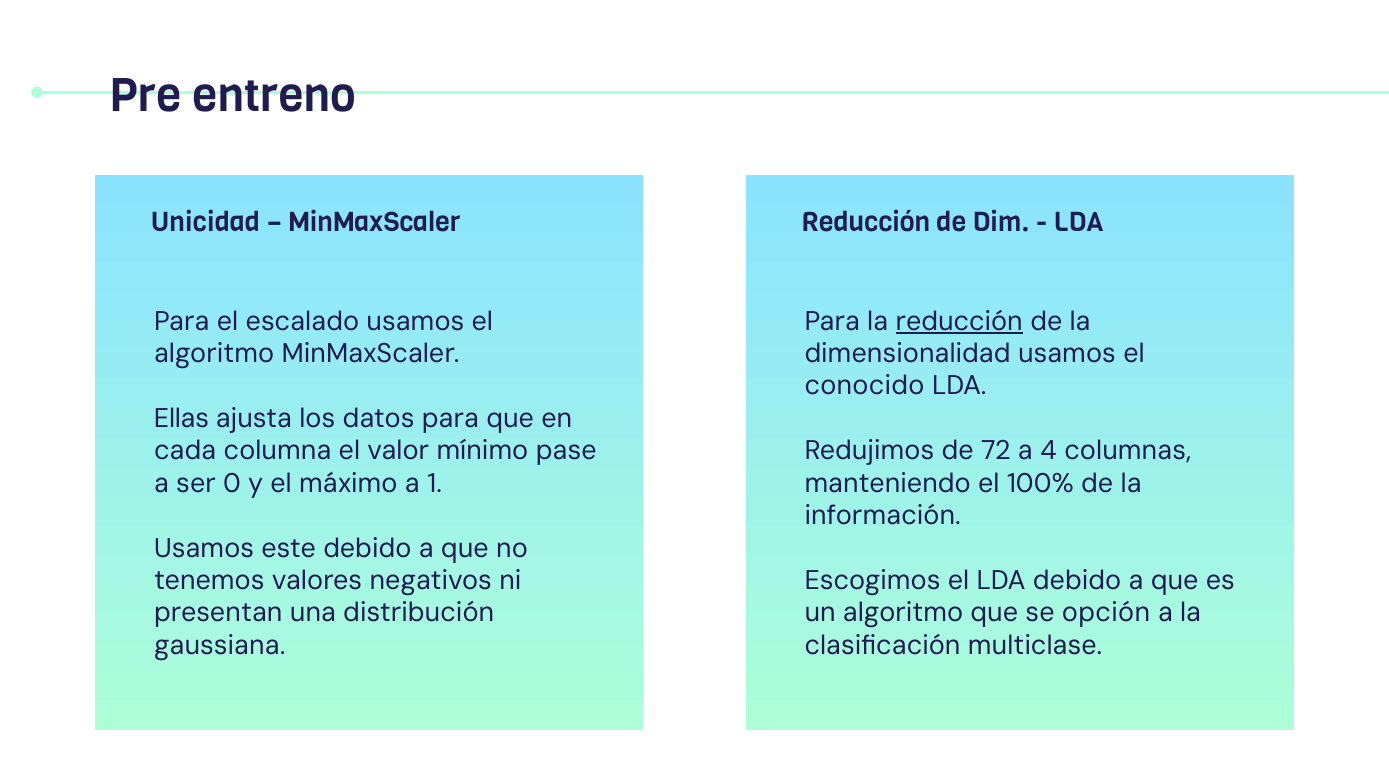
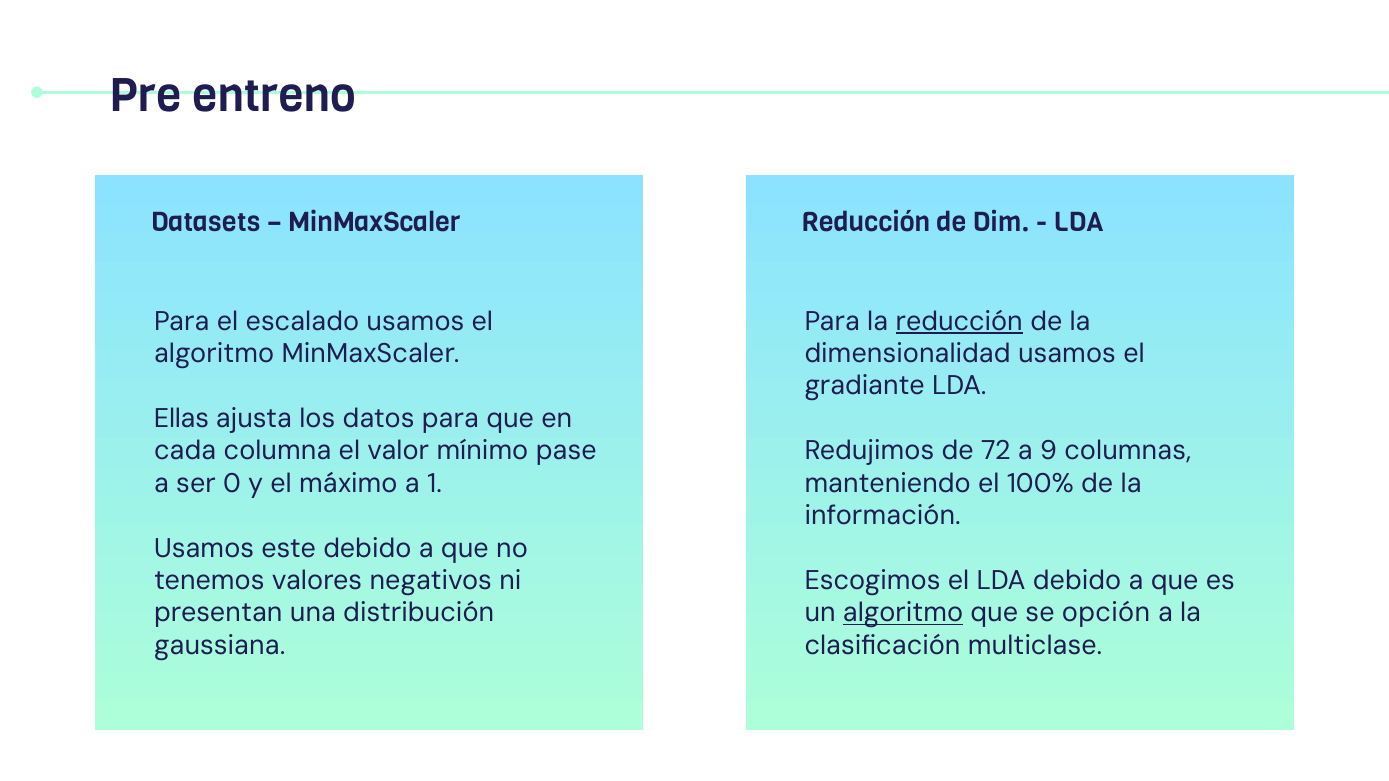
Unicidad: Unicidad -> Datasets (206, 223)
conocido: conocido -> gradiante (865, 386)
4: 4 -> 9 (1049, 451)
algoritmo underline: none -> present (903, 613)
